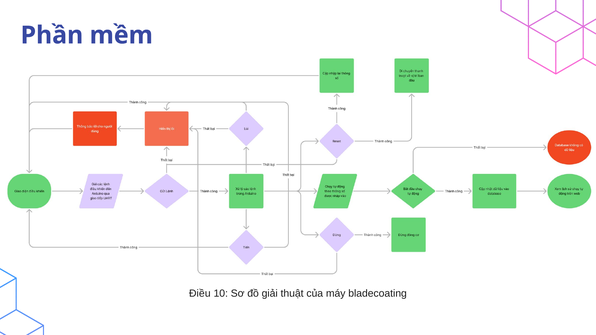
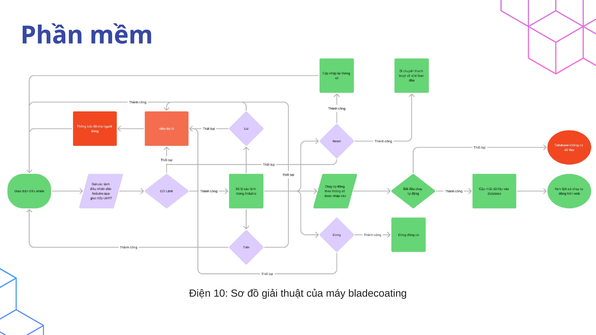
Điều: Điều -> Điện (200, 294)
